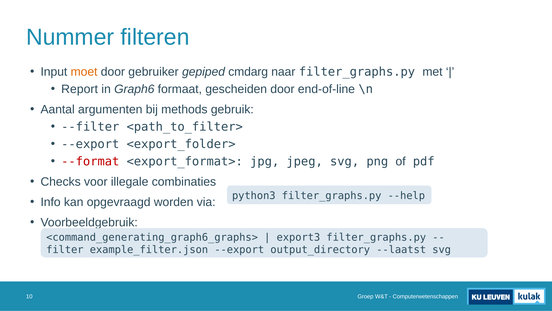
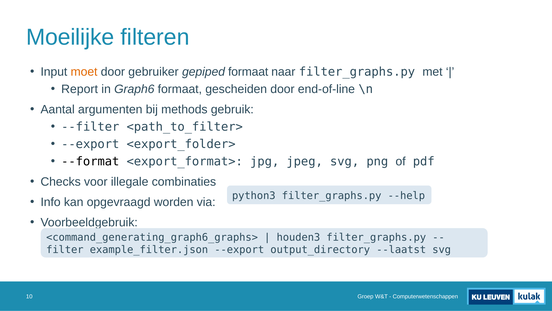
Nummer: Nummer -> Moeilijke (70, 37)
gepiped cmdarg: cmdarg -> formaat (248, 72)
--format colour: red -> black (90, 161)
export3: export3 -> houden3 (298, 237)
